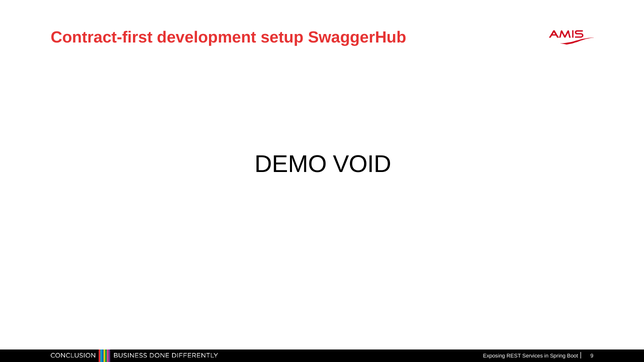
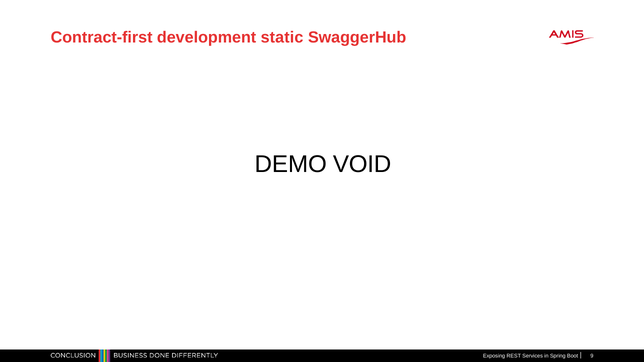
setup: setup -> static (282, 38)
